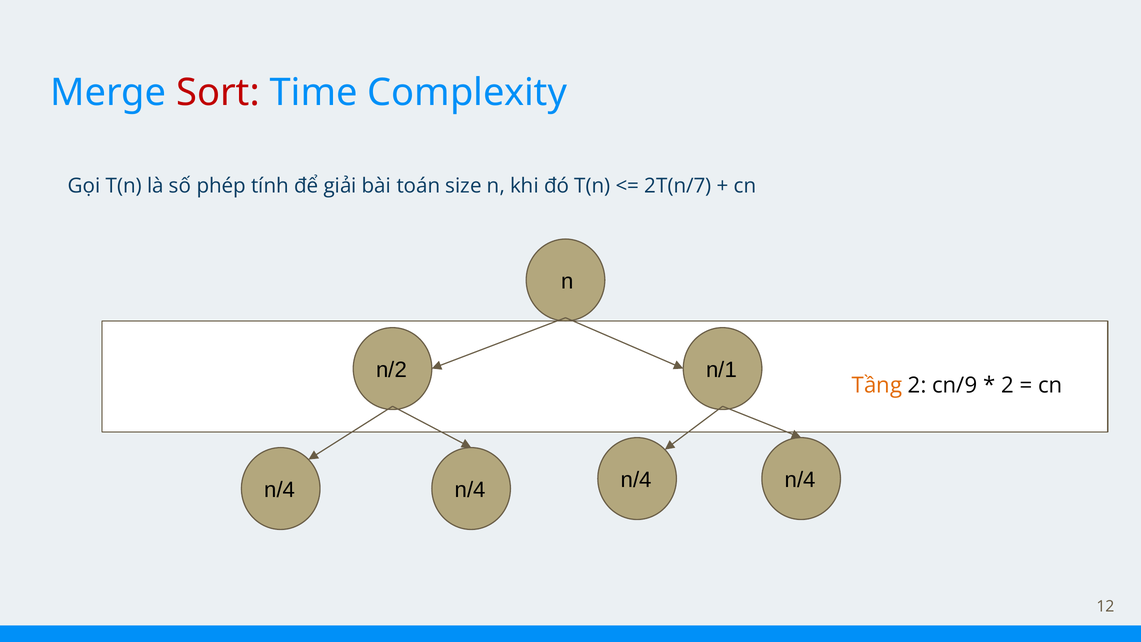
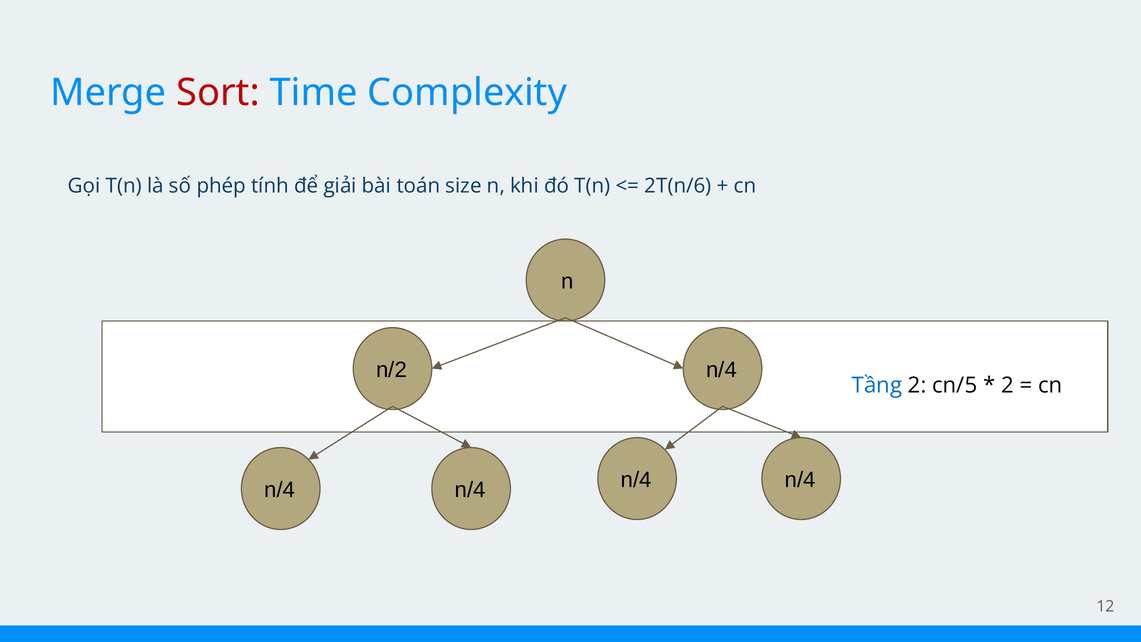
2T(n/7: 2T(n/7 -> 2T(n/6 (678, 186)
n/2 n/1: n/1 -> n/4 (722, 370)
Tầng colour: orange -> blue (877, 385)
cn/9: cn/9 -> cn/5 (955, 385)
